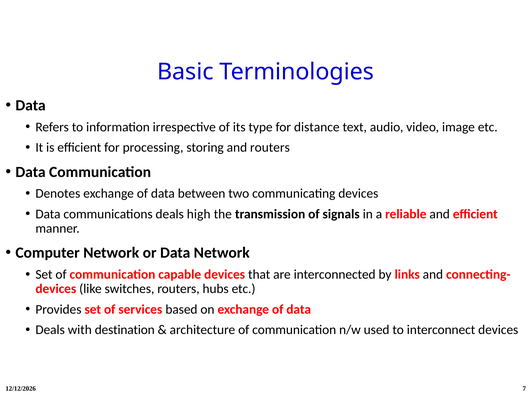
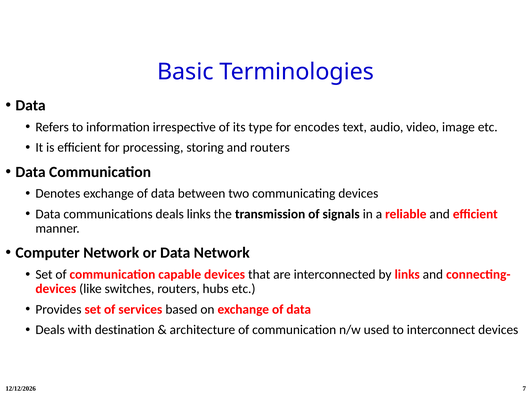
distance: distance -> encodes (317, 127)
deals high: high -> links (199, 214)
